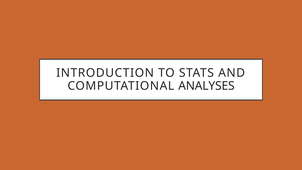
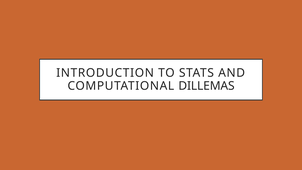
ANALYSES: ANALYSES -> DILLEMAS (206, 86)
